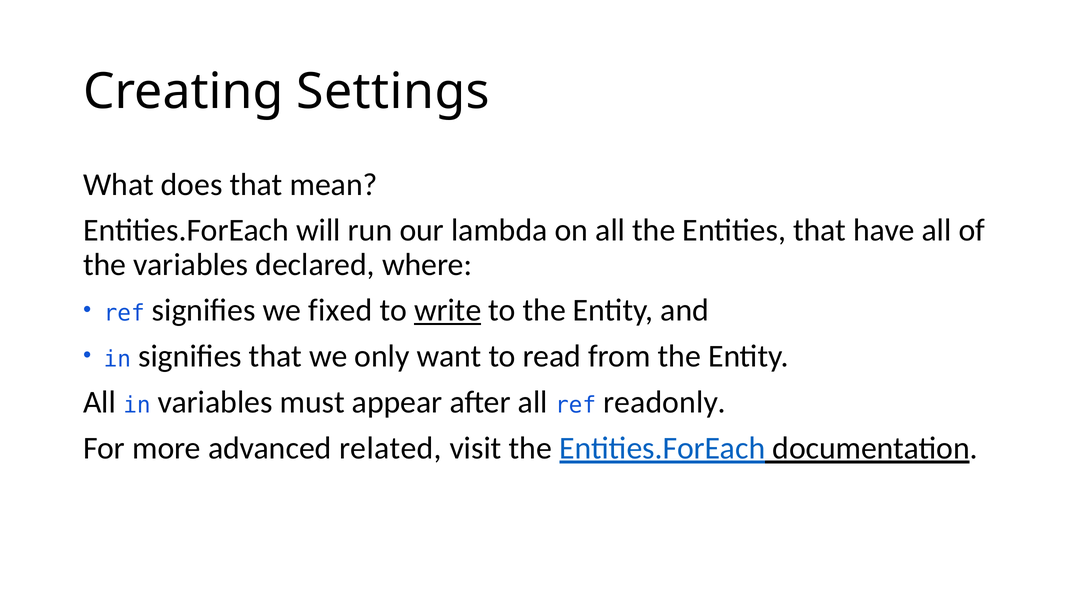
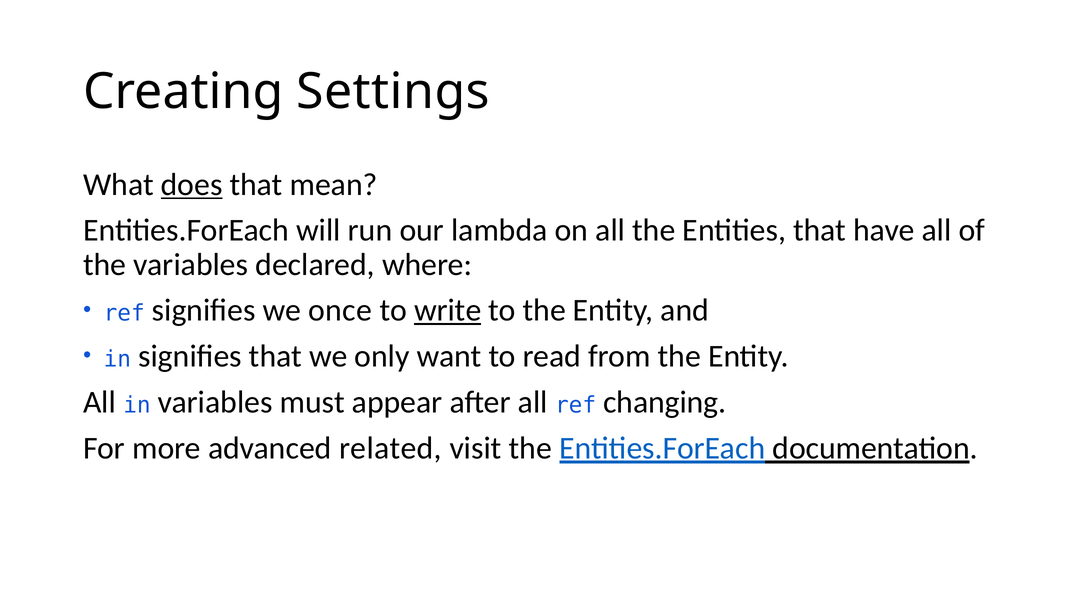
does underline: none -> present (192, 184)
fixed: fixed -> once (340, 310)
readonly: readonly -> changing (665, 402)
